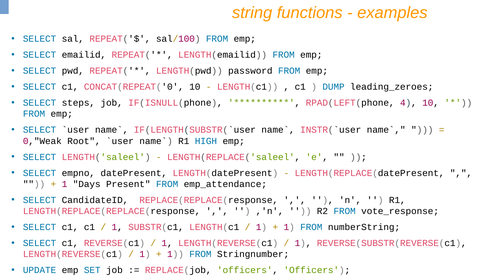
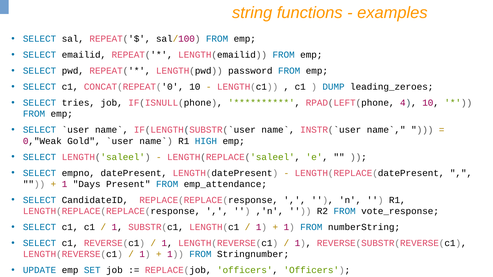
steps: steps -> tries (78, 103)
Root: Root -> Gold (84, 141)
